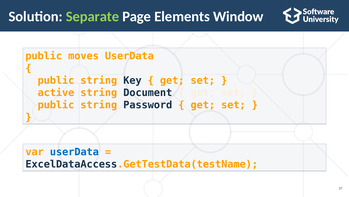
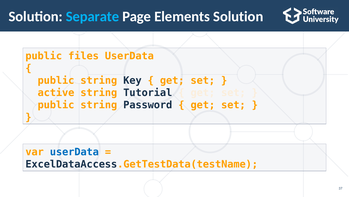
Separate colour: light green -> light blue (93, 17)
Elements Window: Window -> Solution (238, 17)
moves: moves -> files (84, 56)
Document: Document -> Tutorial (148, 92)
